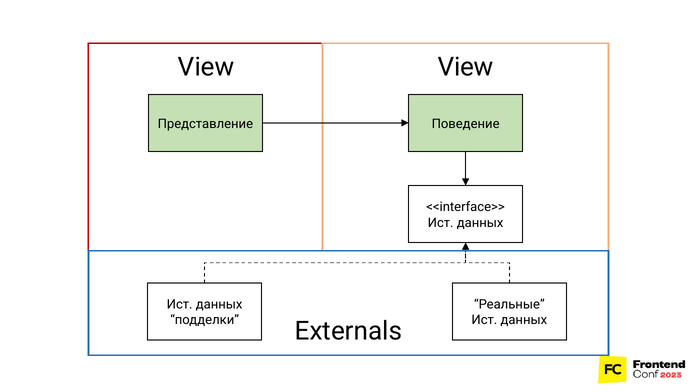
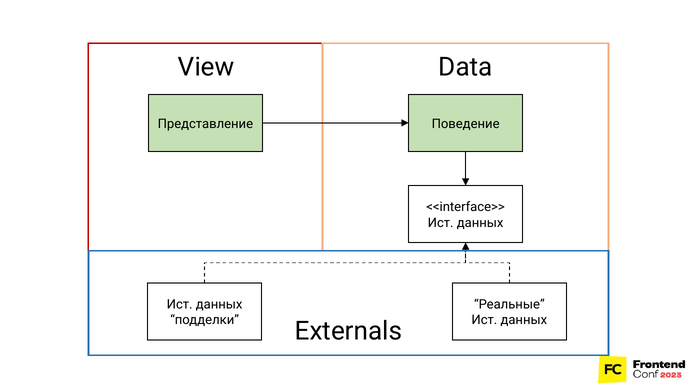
View: View -> Data (465, 67)
